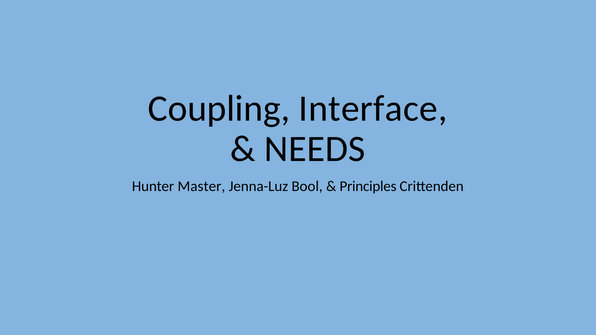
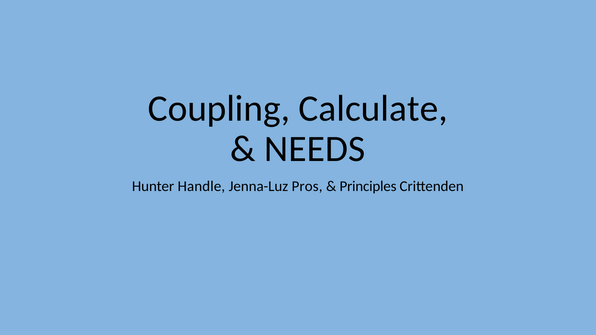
Interface: Interface -> Calculate (373, 109)
Master: Master -> Handle (201, 186)
Bool: Bool -> Pros (307, 186)
